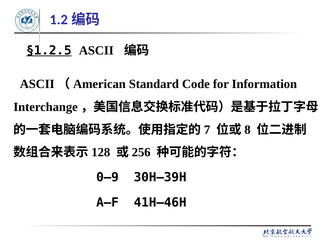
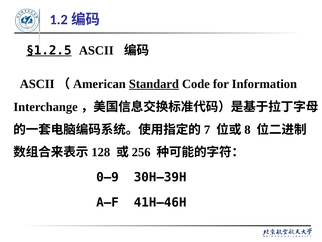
Standard underline: none -> present (154, 84)
